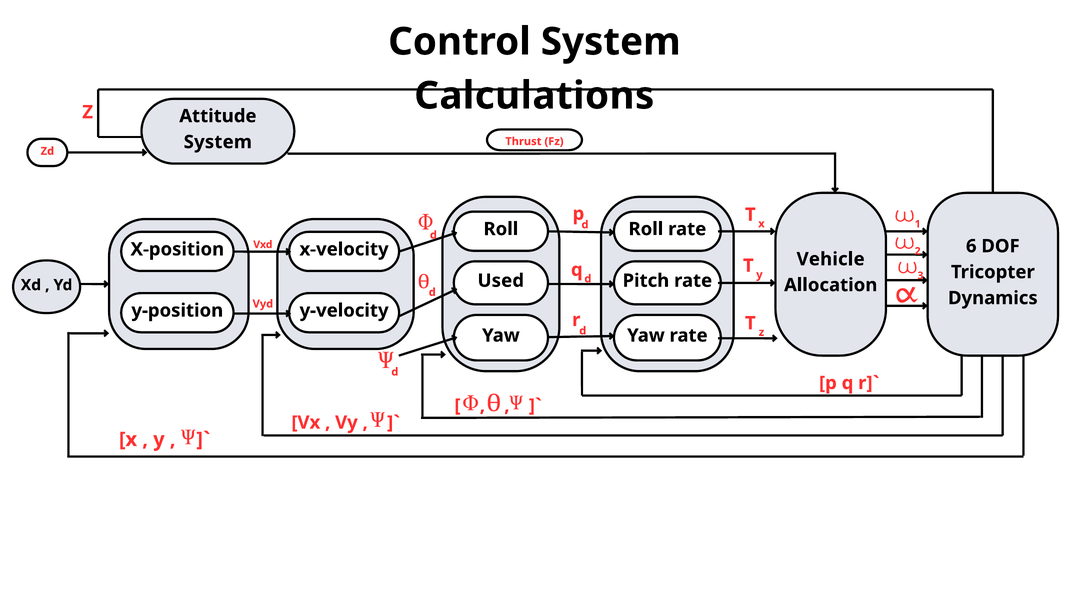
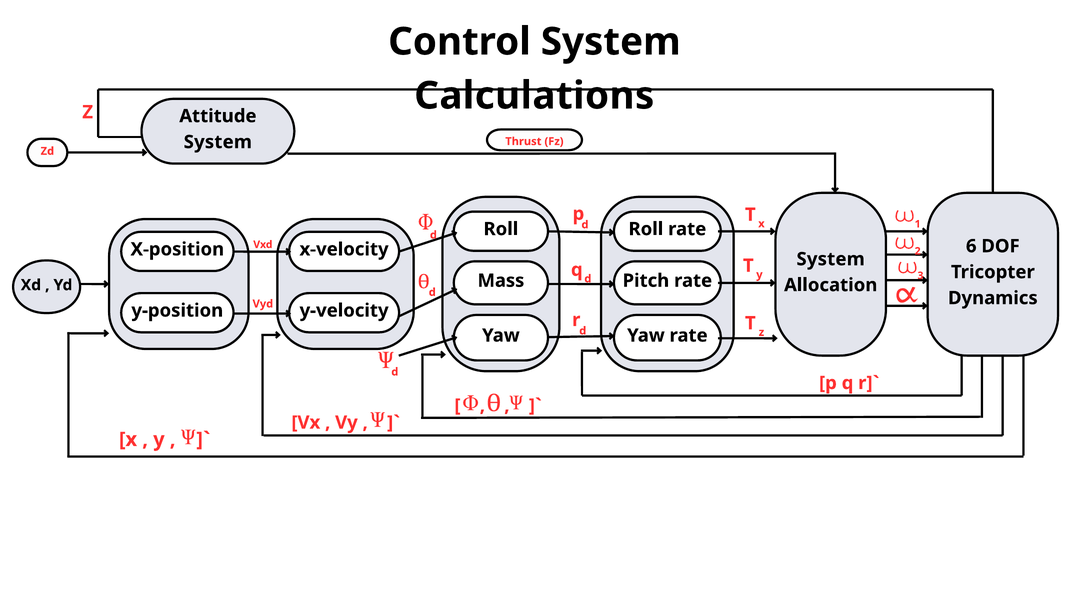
Vehicle: Vehicle -> System (831, 259)
Used: Used -> Mass (501, 281)
